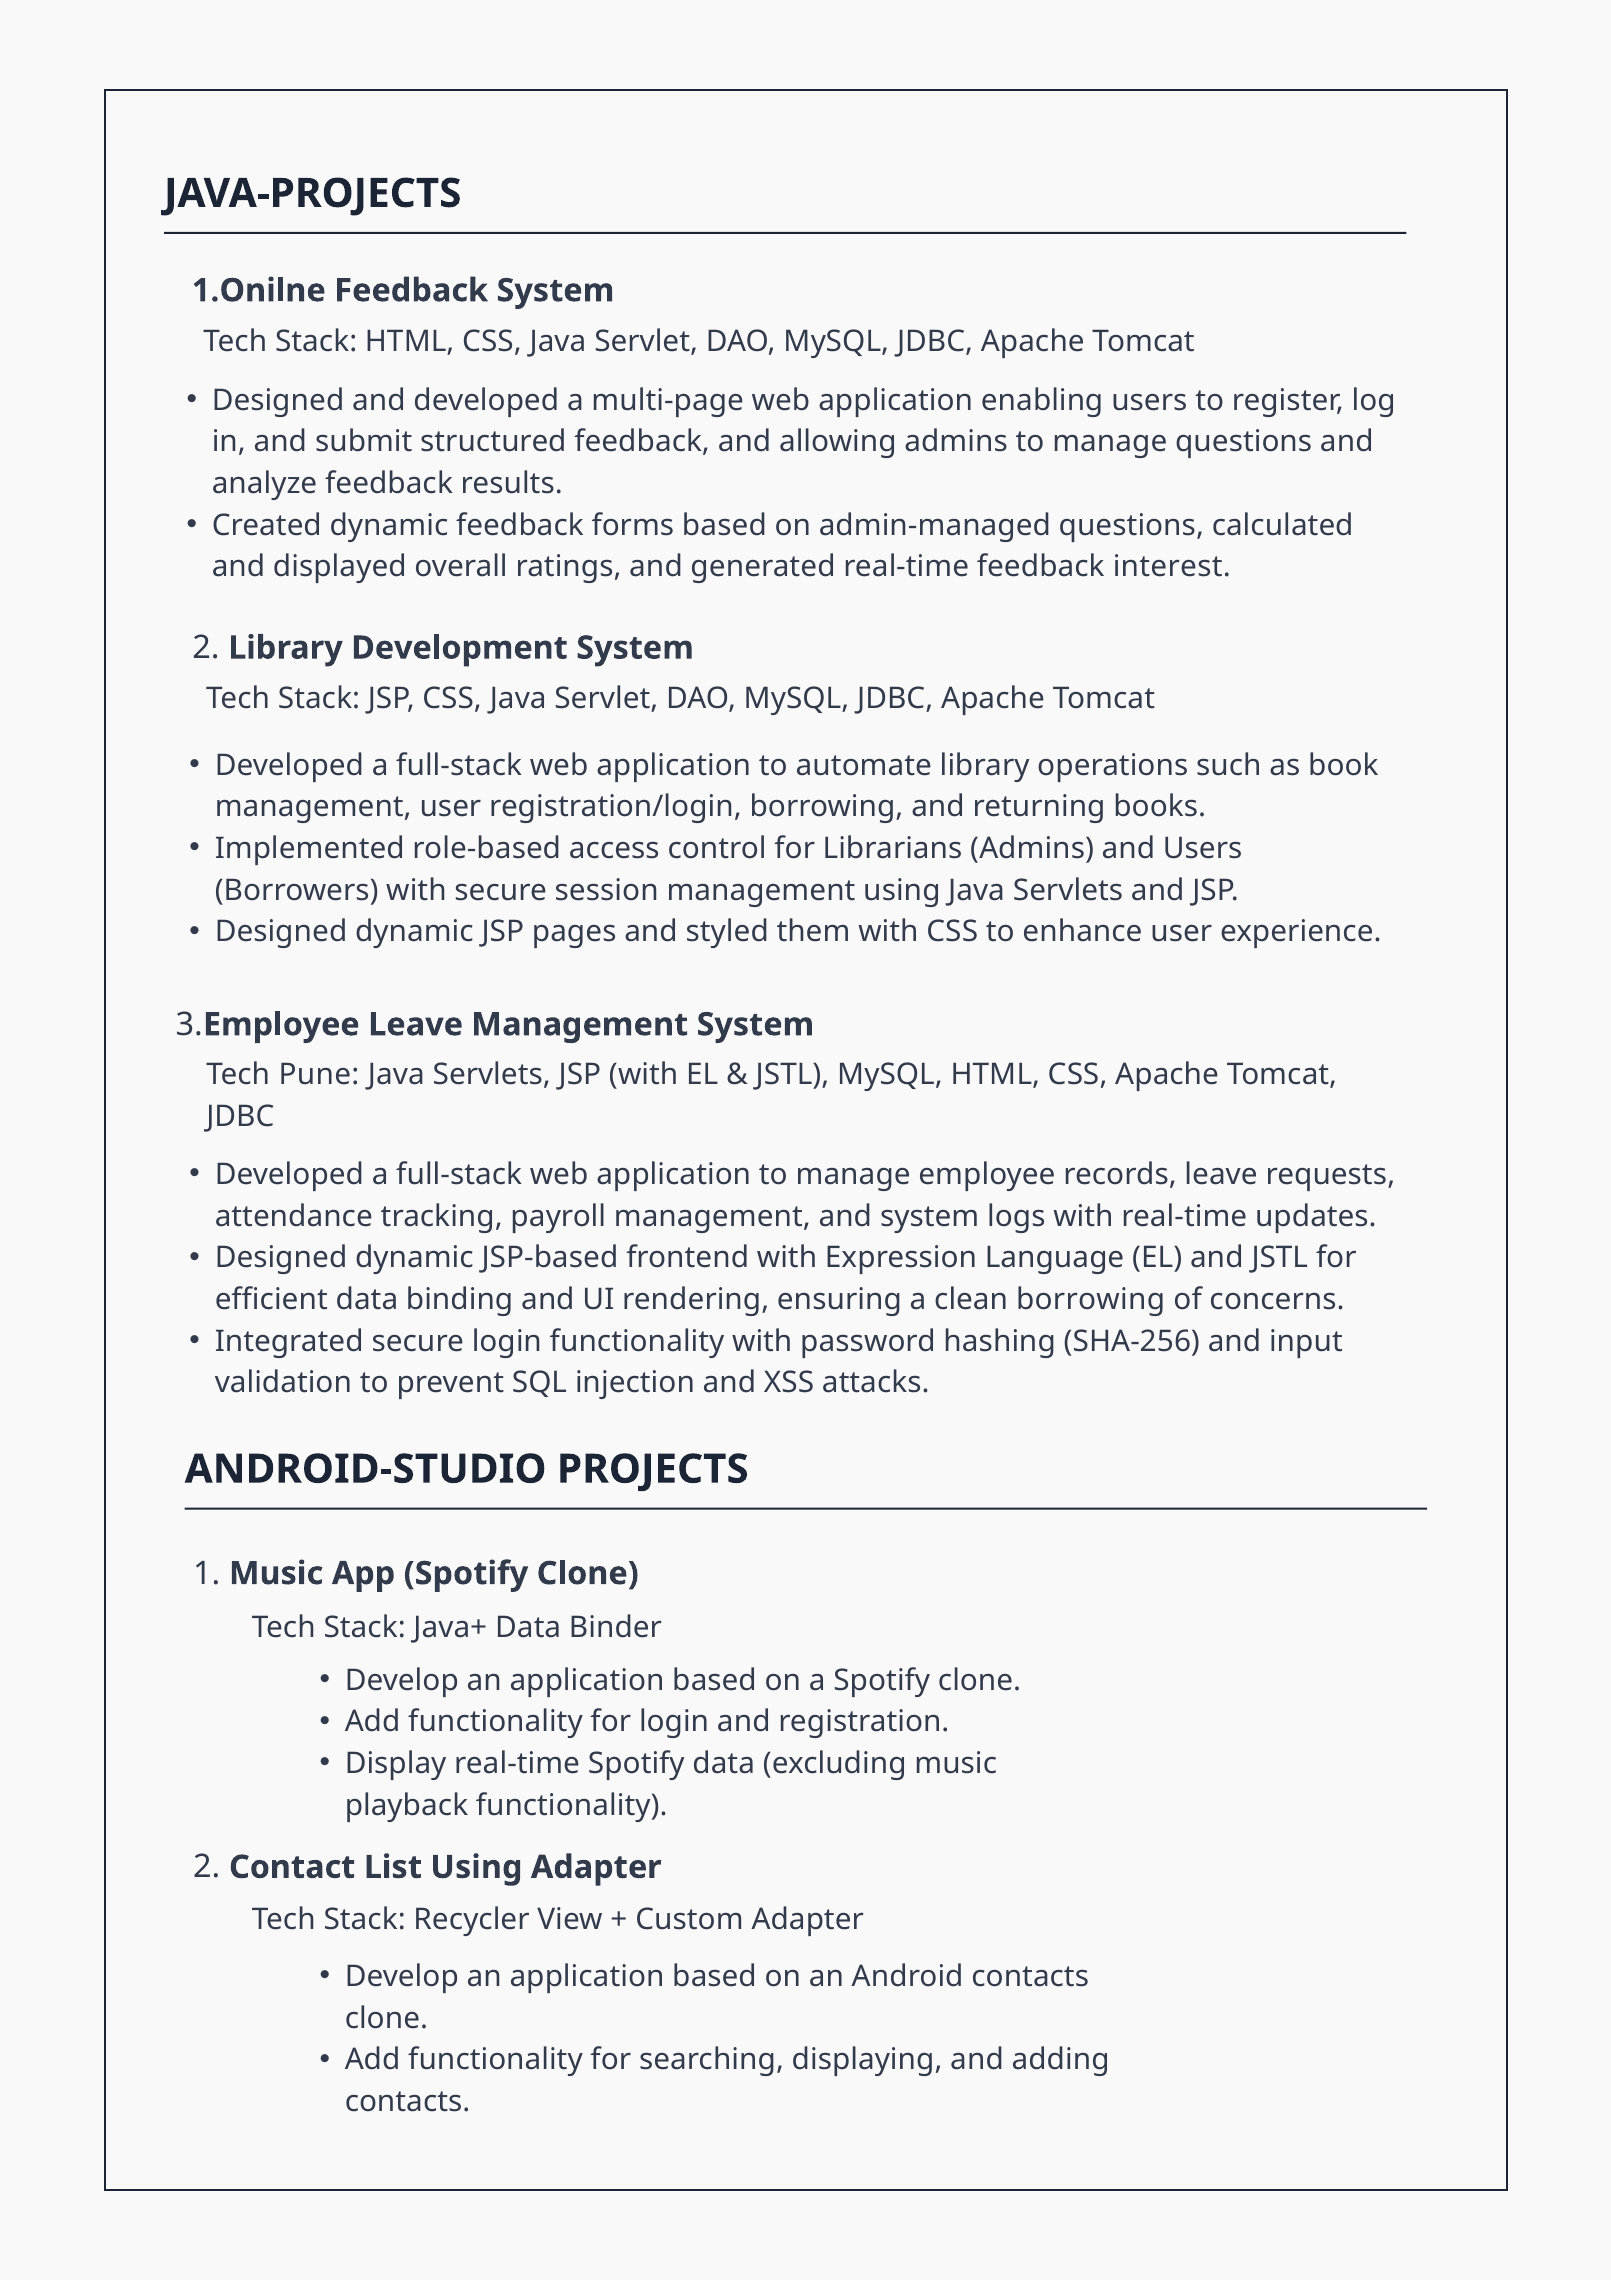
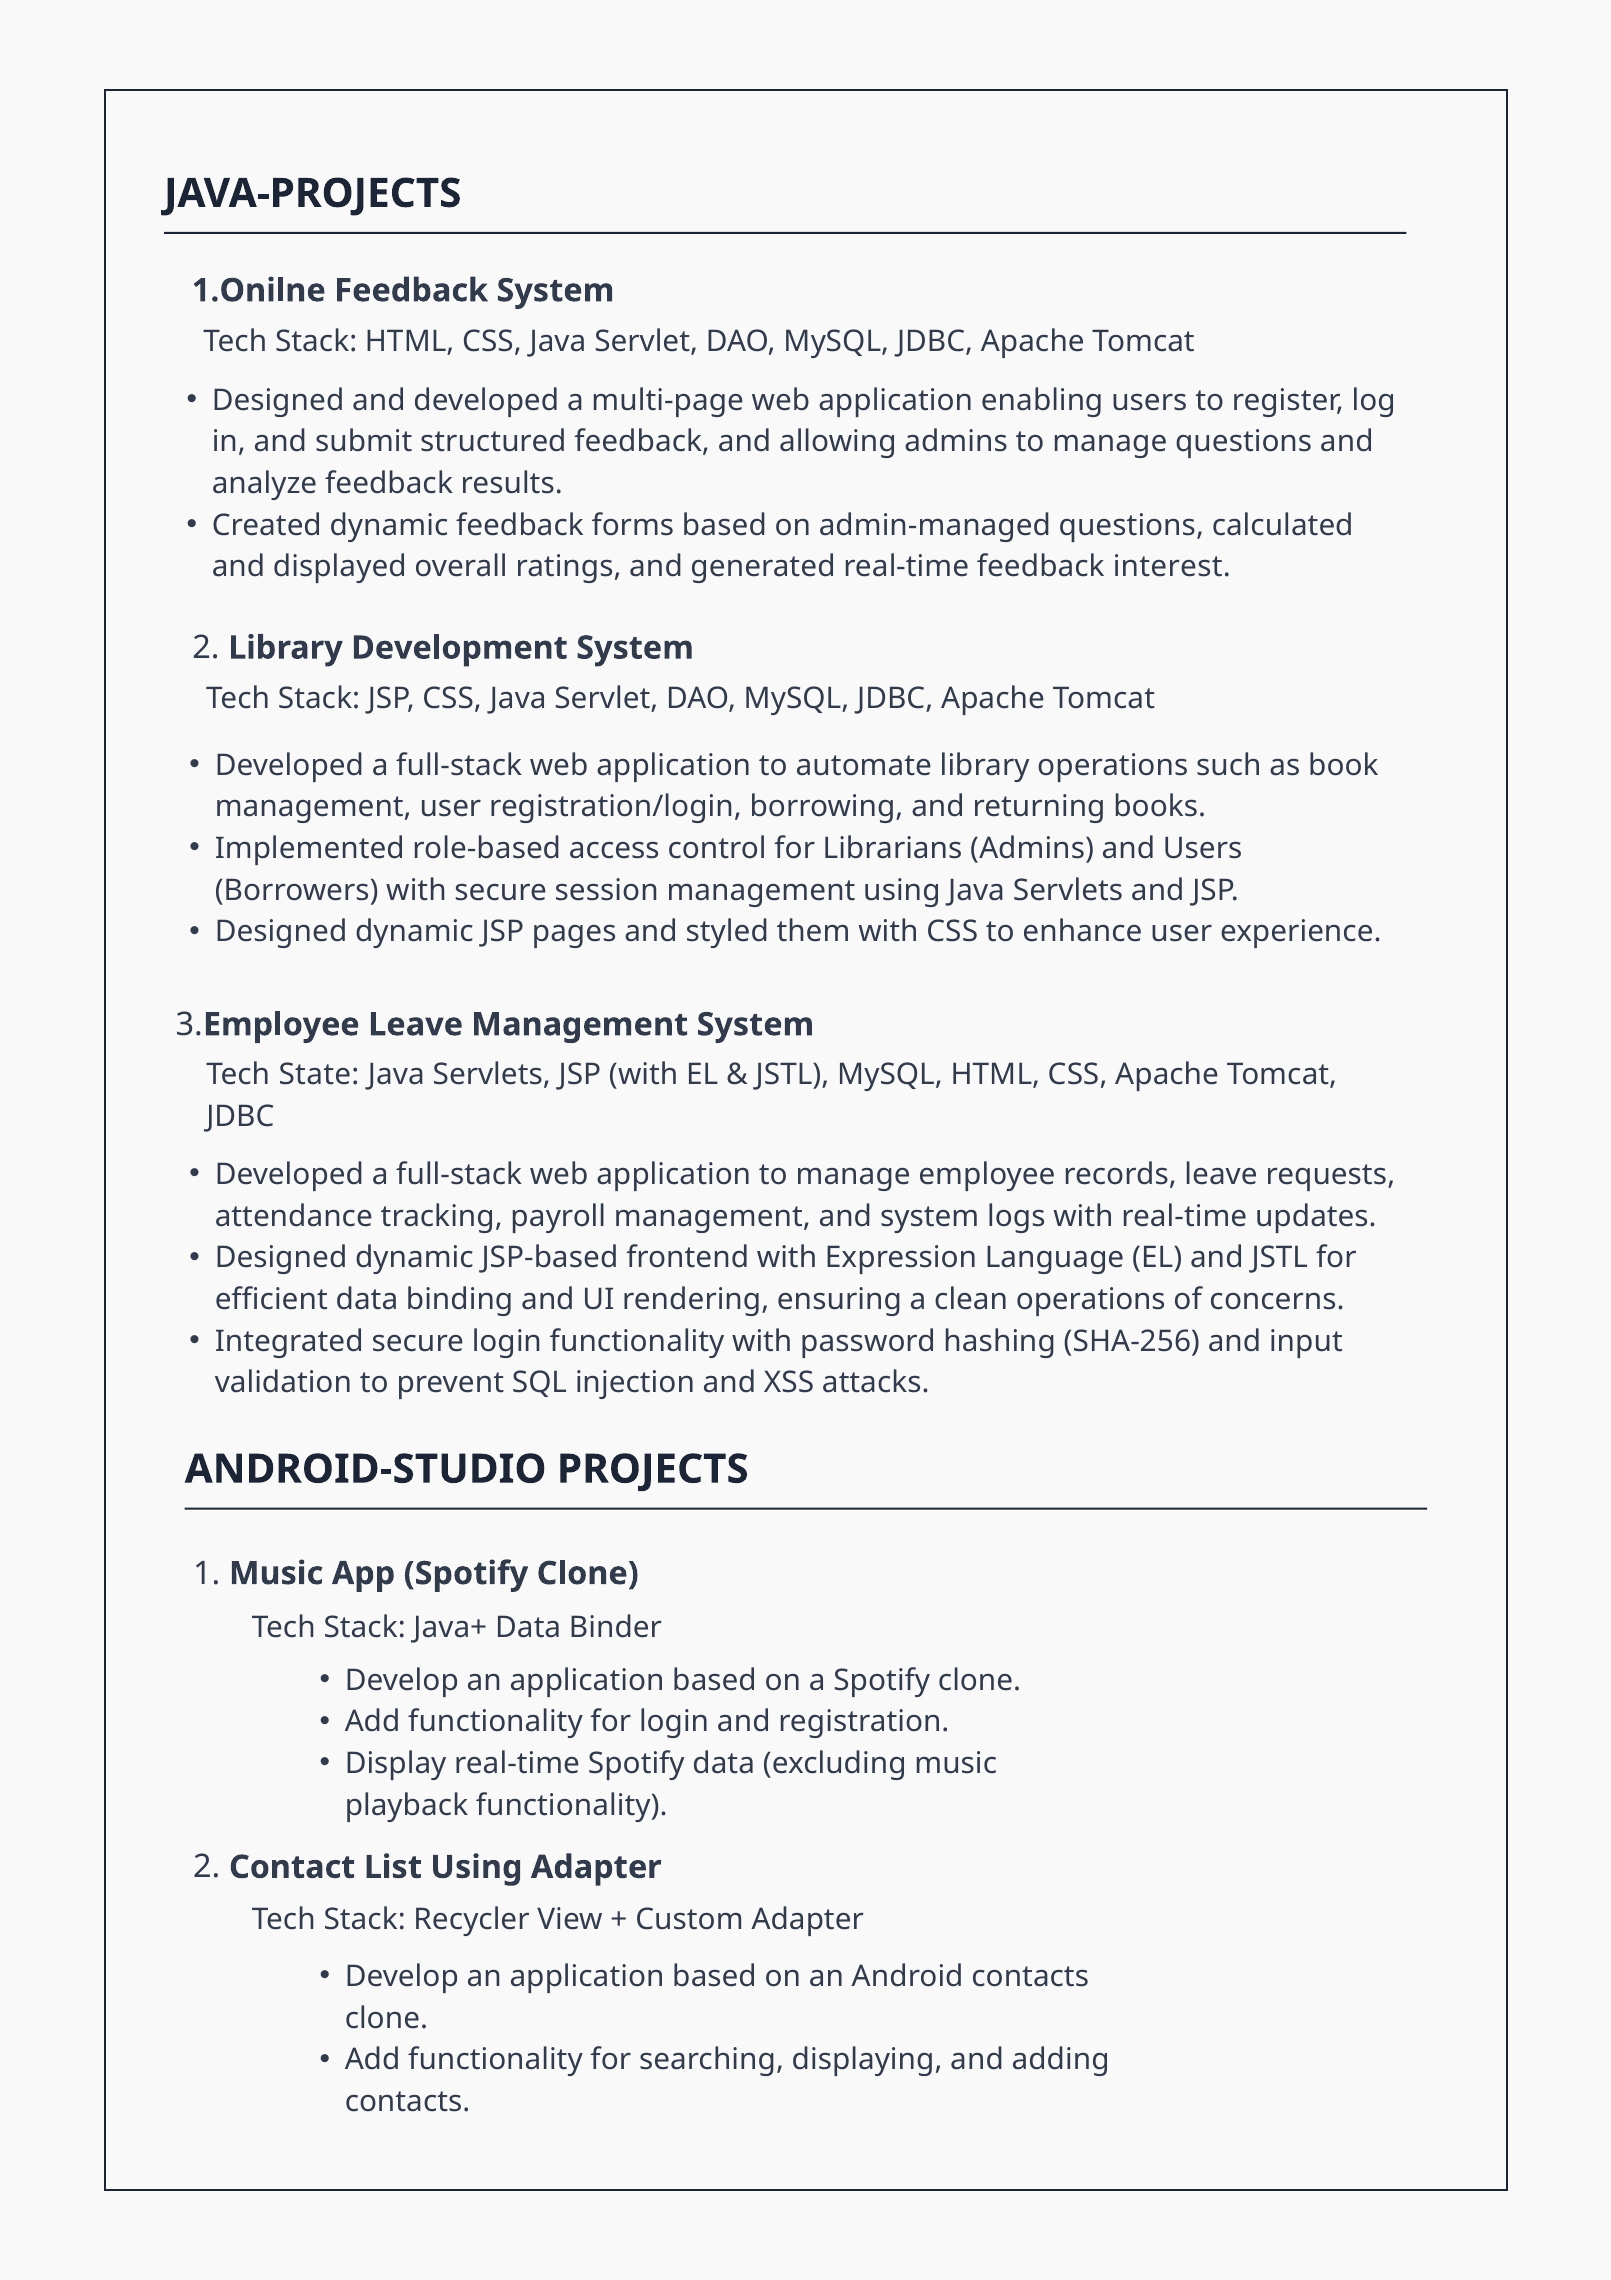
Pune: Pune -> State (319, 1075)
clean borrowing: borrowing -> operations (1091, 1300)
